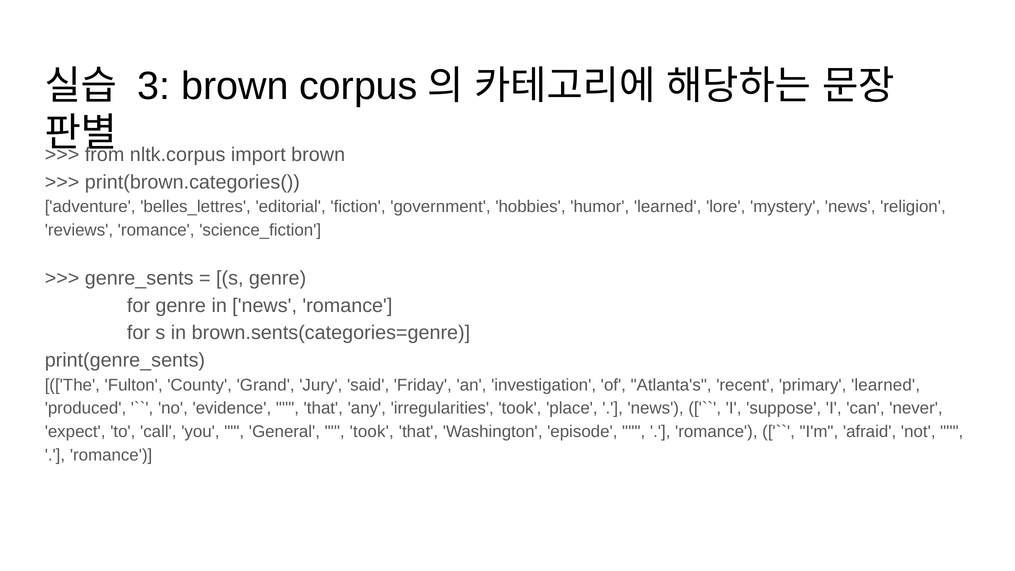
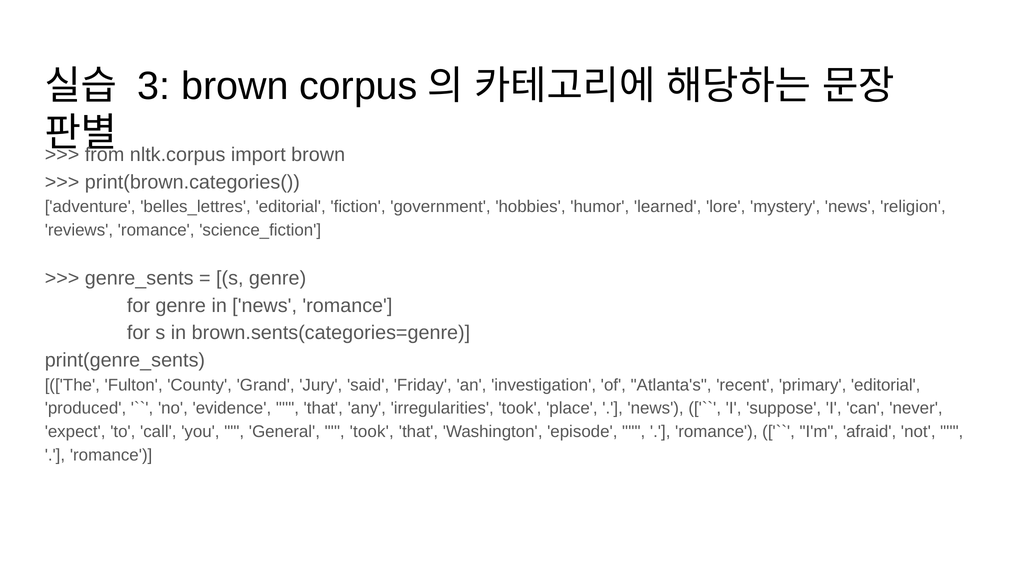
primary learned: learned -> editorial (886, 385)
